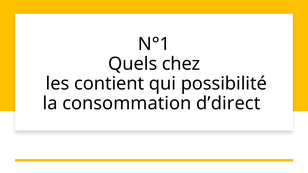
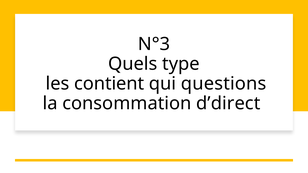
N°1: N°1 -> N°3 (154, 44)
chez: chez -> type (181, 64)
possibilité: possibilité -> questions (224, 84)
